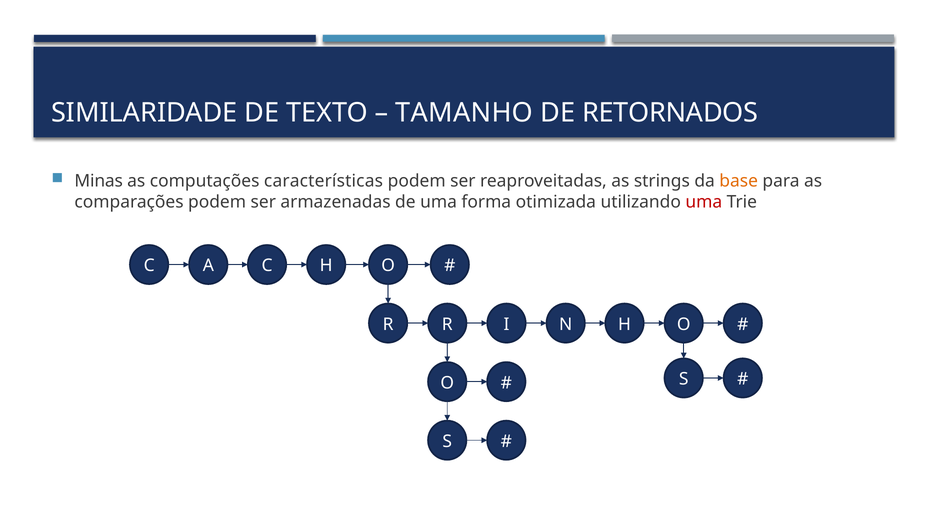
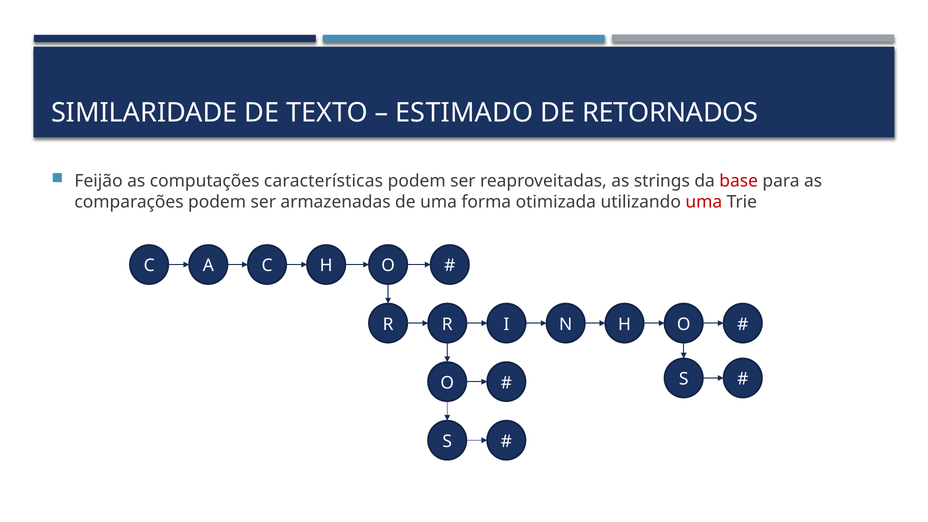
TAMANHO: TAMANHO -> ESTIMADO (464, 113)
Minas: Minas -> Feijão (99, 181)
base colour: orange -> red (739, 181)
